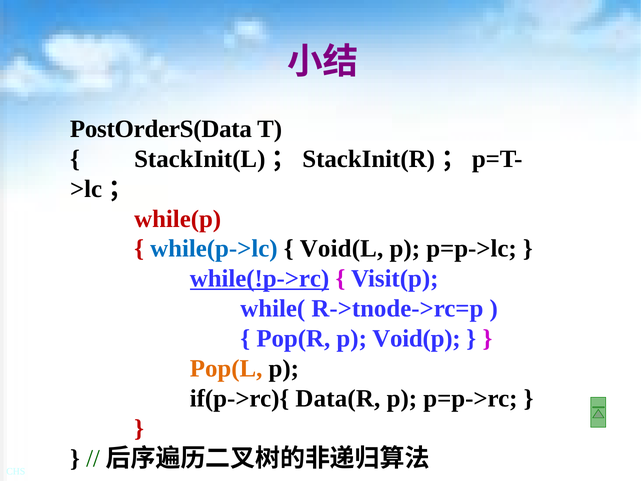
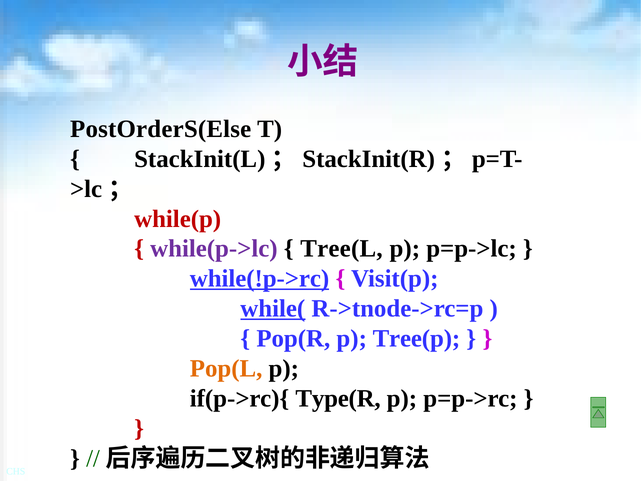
PostOrderS(Data: PostOrderS(Data -> PostOrderS(Else (161, 129)
while(p->lc colour: blue -> purple (214, 249)
Void(L: Void(L -> Tree(L (341, 249)
while( underline: none -> present (273, 308)
Void(p: Void(p -> Tree(p (416, 338)
Data(R: Data(R -> Type(R (338, 398)
